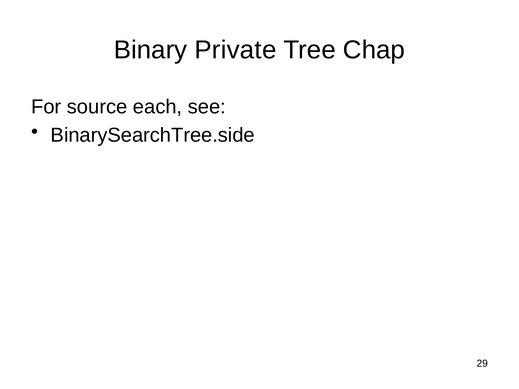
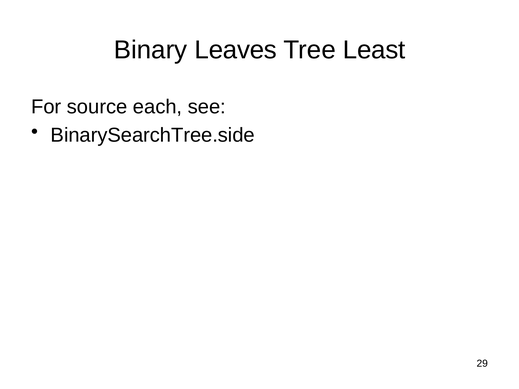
Private: Private -> Leaves (236, 50)
Chap: Chap -> Least (374, 50)
